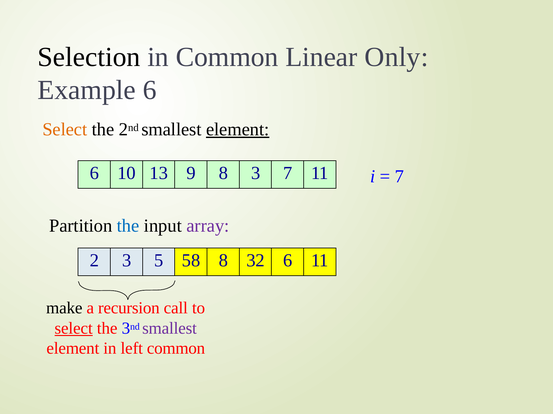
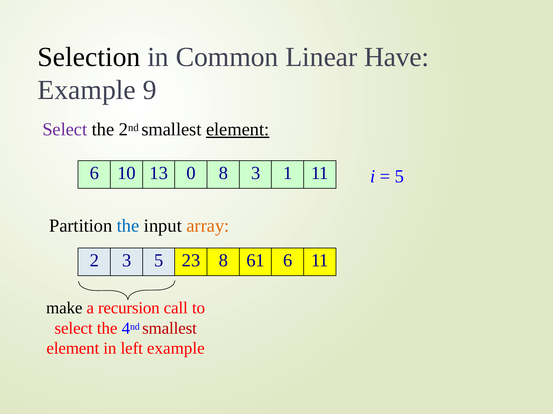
Only: Only -> Have (397, 57)
Example 6: 6 -> 9 (150, 90)
Select colour: orange -> purple (65, 130)
9: 9 -> 0 (191, 173)
3 7: 7 -> 1 (288, 173)
7: 7 -> 5 (399, 177)
array colour: purple -> orange (208, 226)
58: 58 -> 23 (191, 261)
32: 32 -> 61 (256, 261)
select underline: present -> none (74, 329)
the 3: 3 -> 4 (126, 329)
smallest colour: purple -> red (170, 329)
left common: common -> example (176, 349)
